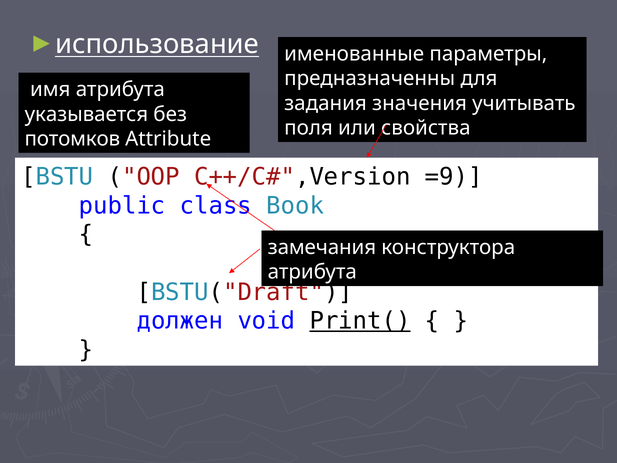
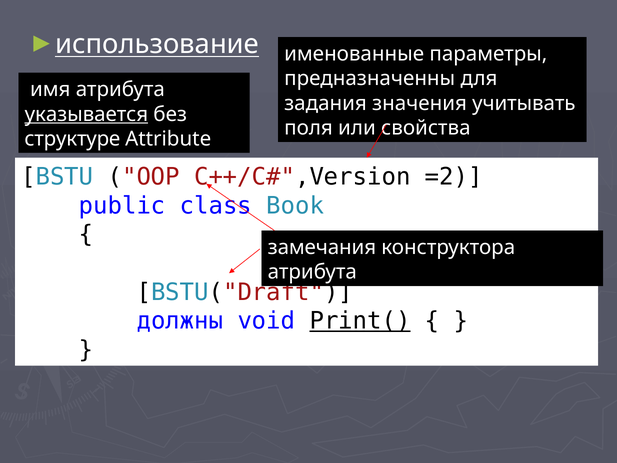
указывается underline: none -> present (86, 114)
потомков: потомков -> структуре (72, 139)
=9: =9 -> =2 (454, 177)
должен: должен -> должны (180, 321)
